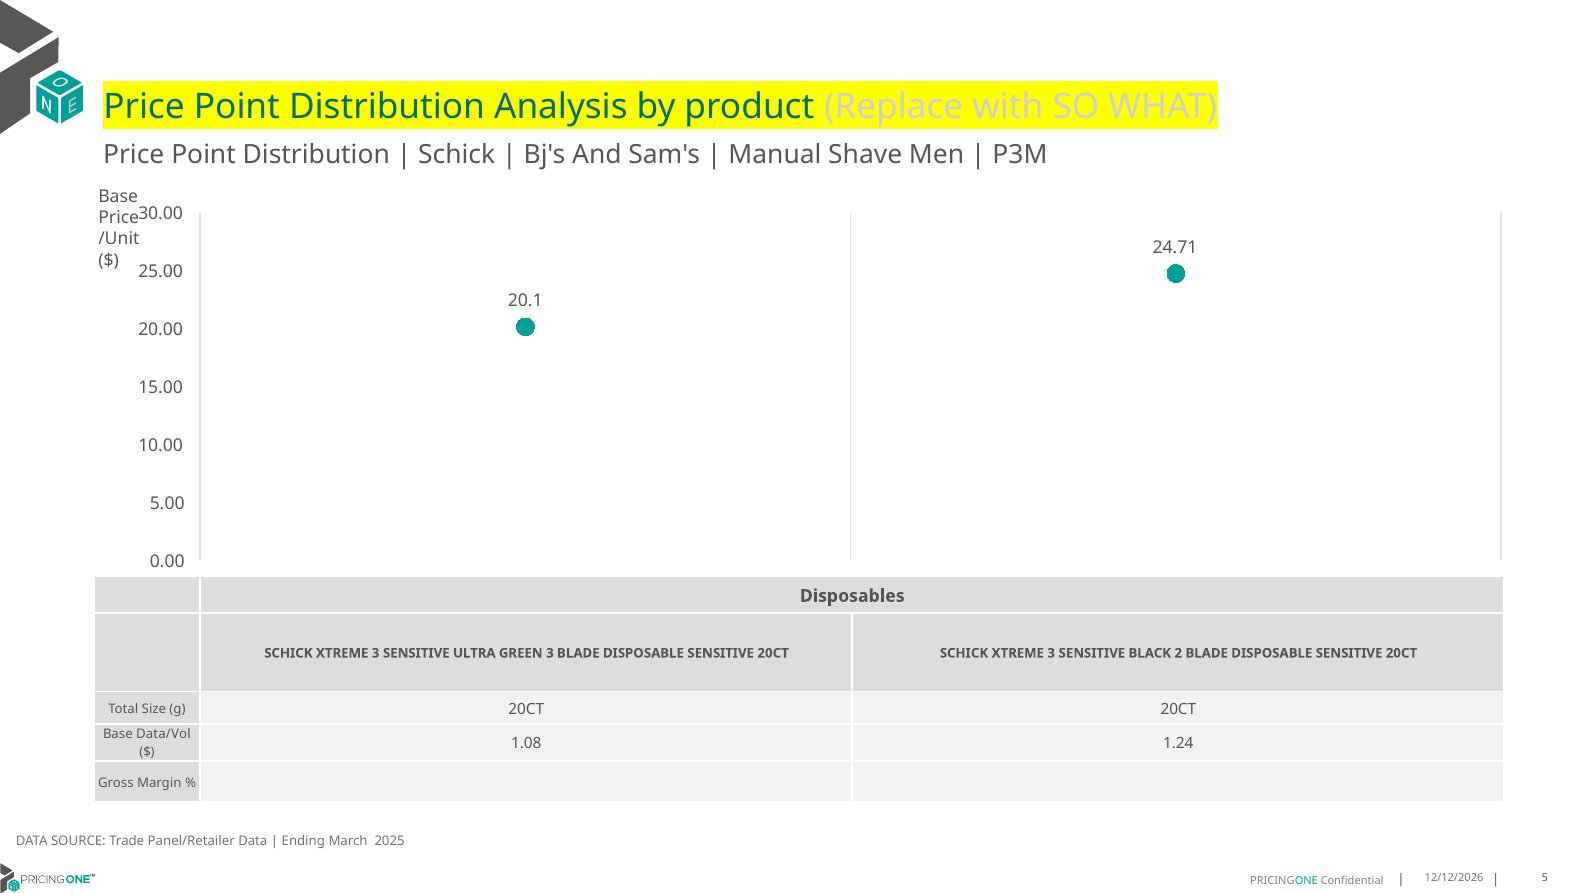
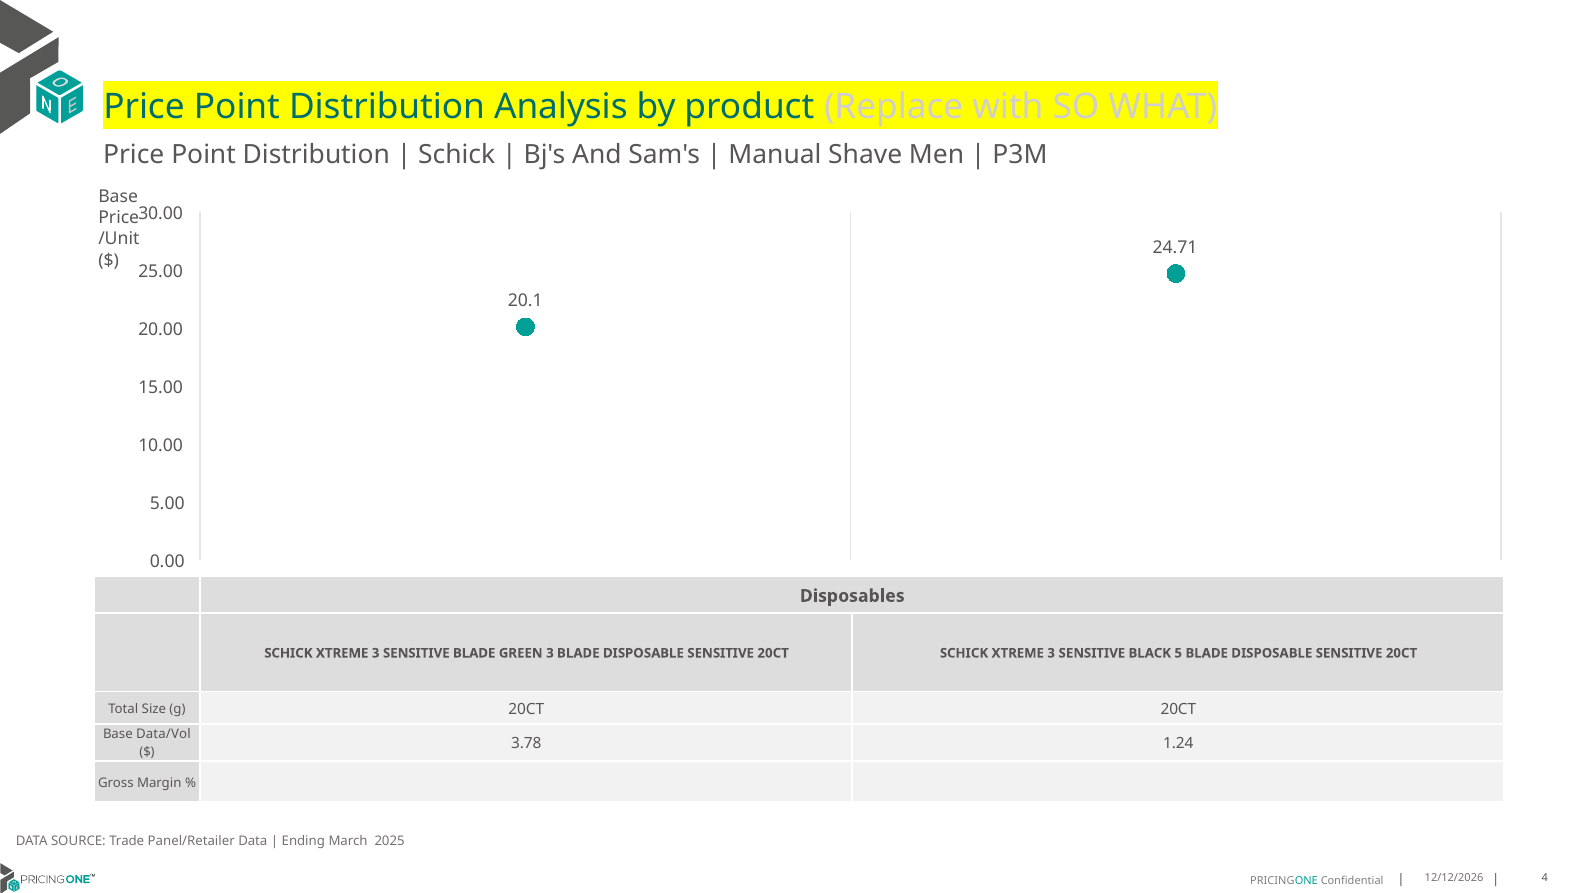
SENSITIVE ULTRA: ULTRA -> BLADE (474, 653)
2: 2 -> 5 (1178, 653)
1.08: 1.08 -> 3.78 (526, 743)
5: 5 -> 4 (1545, 878)
